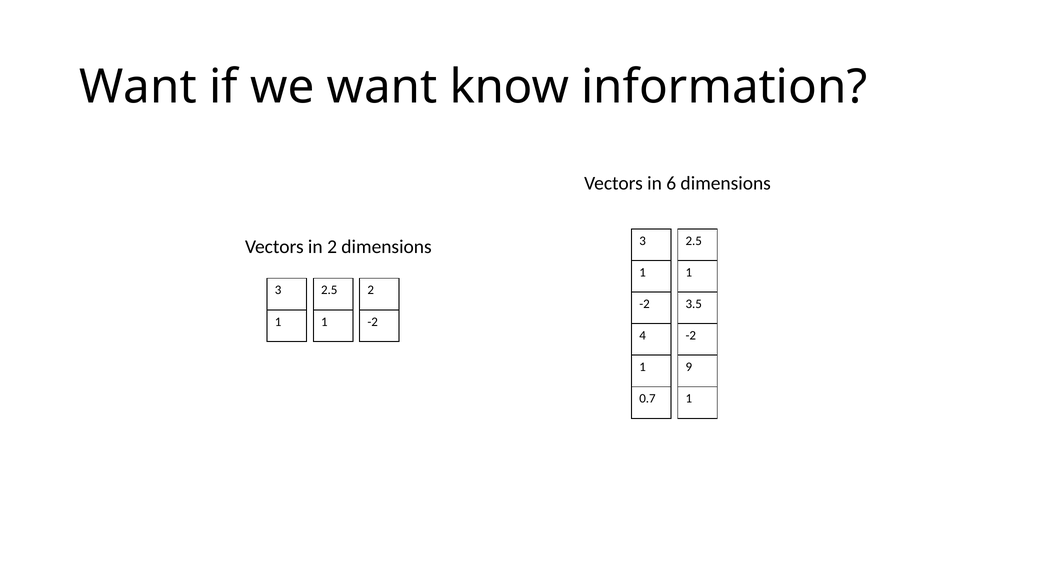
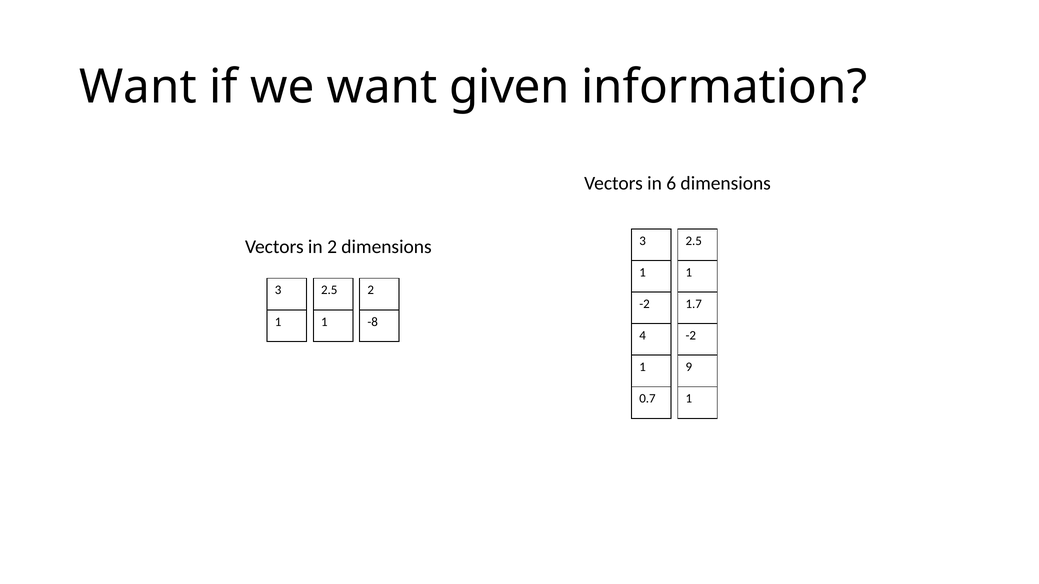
know: know -> given (510, 87)
3.5: 3.5 -> 1.7 (694, 304)
-2: -2 -> -8 (373, 322)
